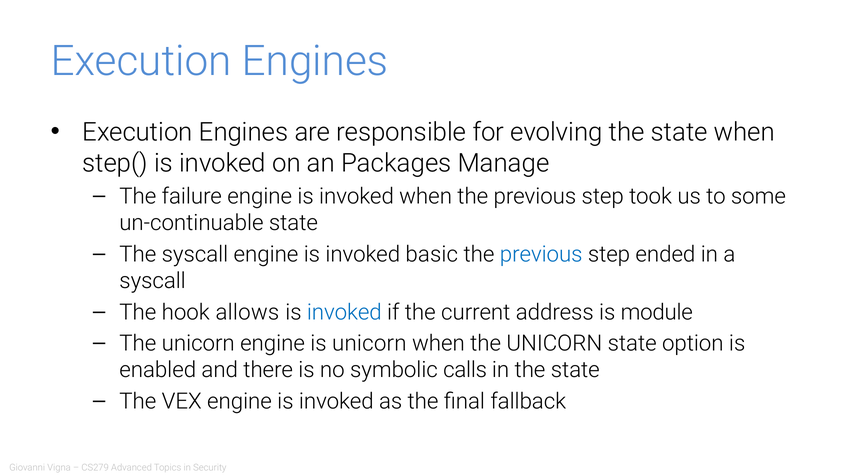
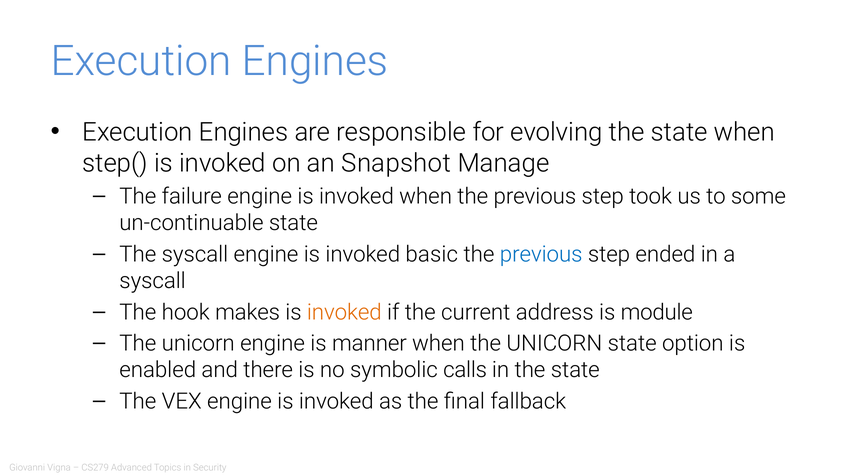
Packages: Packages -> Snapshot (396, 163)
allows: allows -> makes (248, 312)
invoked colour: blue -> orange (344, 312)
is unicorn: unicorn -> manner (369, 344)
